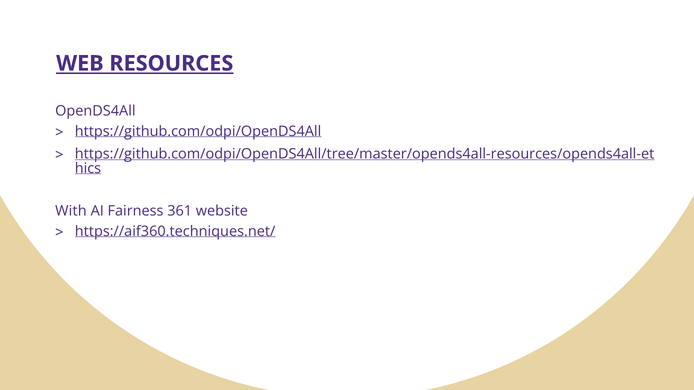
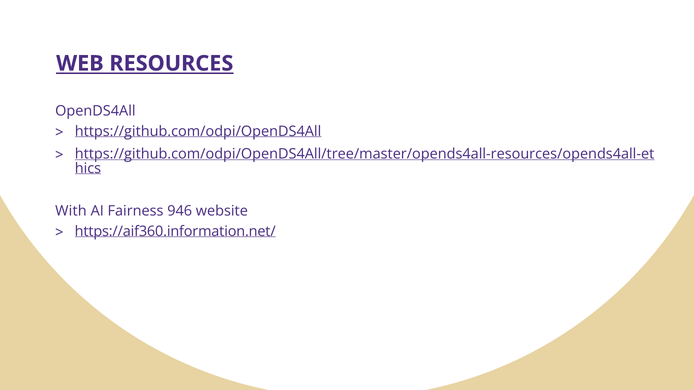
361: 361 -> 946 (180, 211)
https://aif360.techniques.net/: https://aif360.techniques.net/ -> https://aif360.information.net/ (175, 231)
